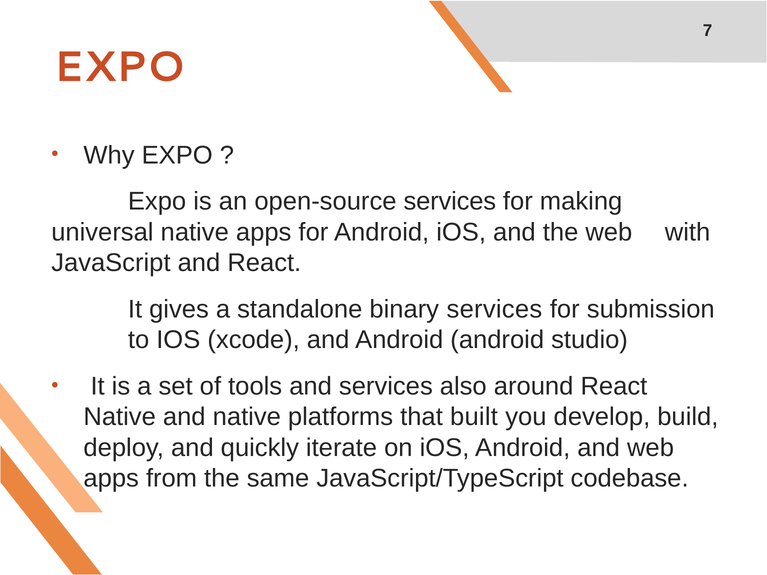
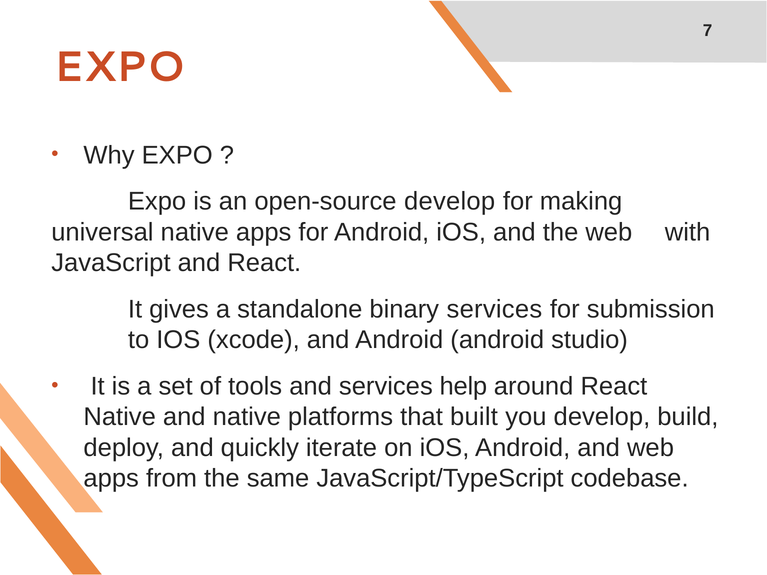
open-source services: services -> develop (450, 202)
also: also -> help (463, 387)
